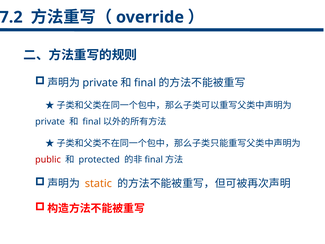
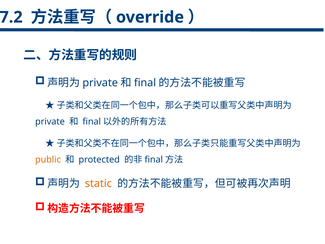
public colour: red -> orange (48, 159)
